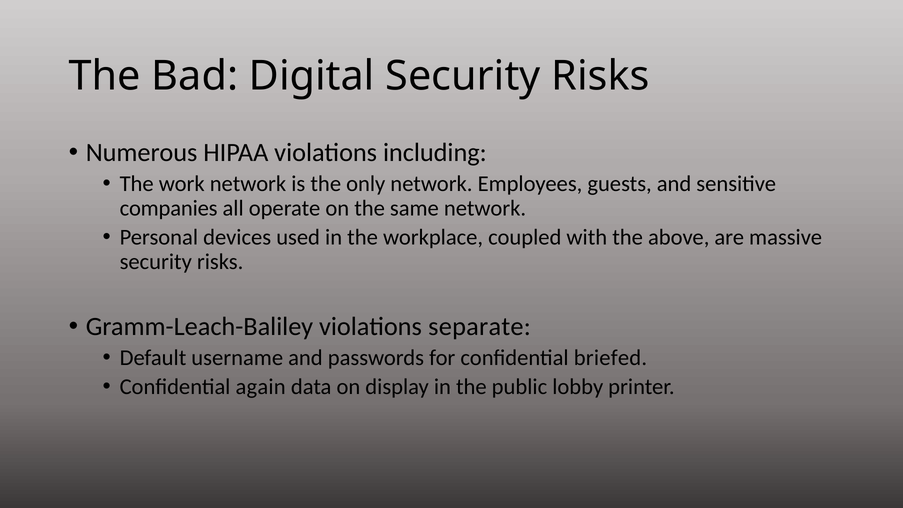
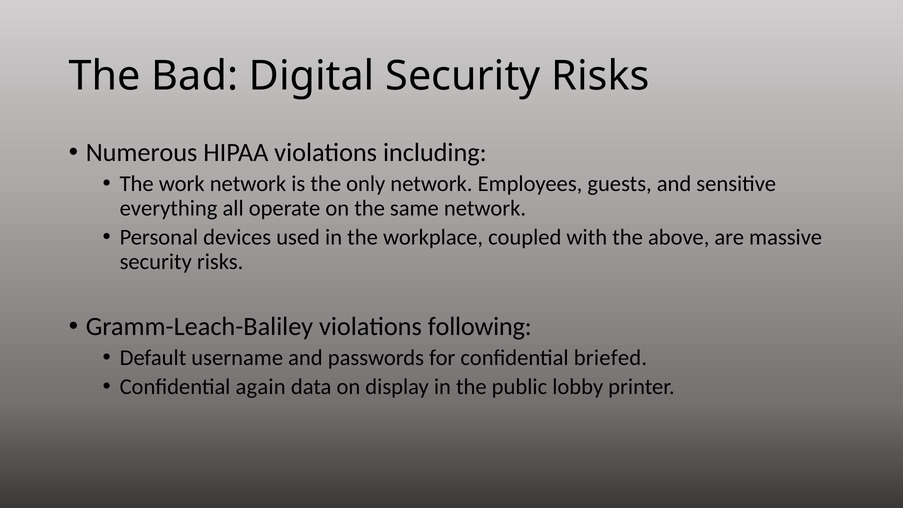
companies: companies -> everything (169, 208)
separate: separate -> following (480, 326)
